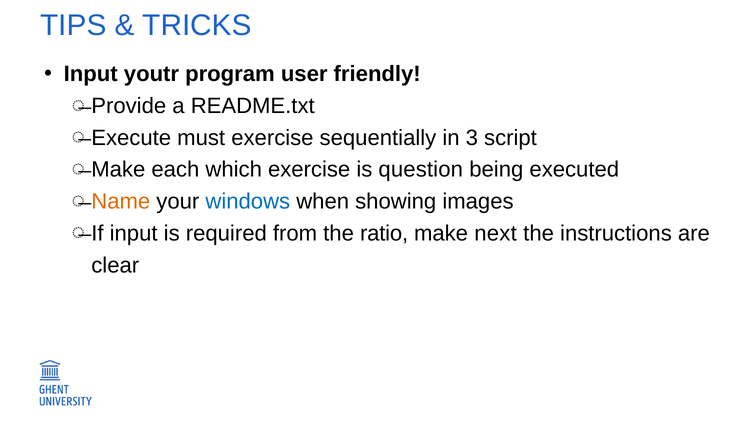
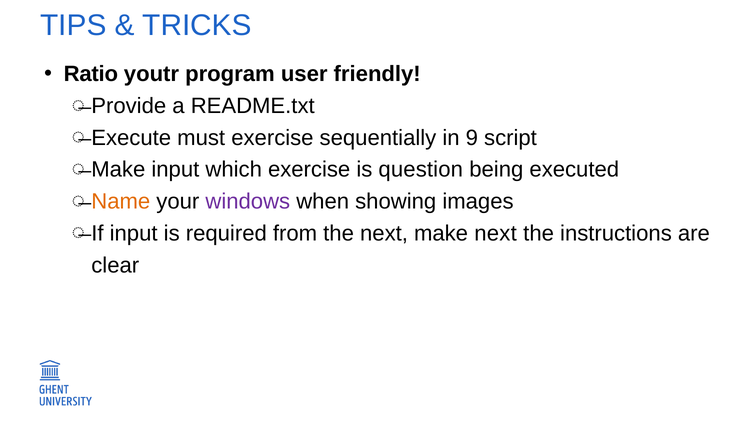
Input: Input -> Ratio (91, 74)
3: 3 -> 9 (472, 138)
Make each: each -> input (175, 170)
windows colour: blue -> purple (248, 201)
the ratio: ratio -> next (384, 233)
